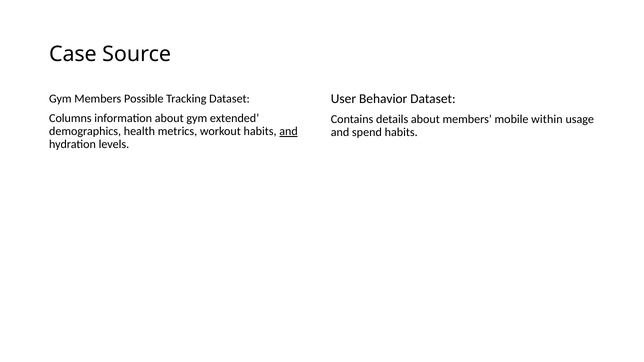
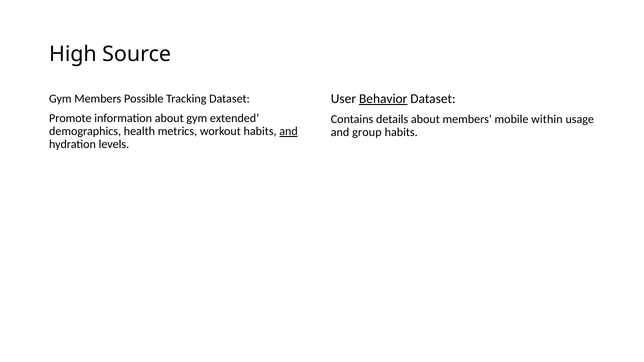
Case: Case -> High (73, 54)
Behavior underline: none -> present (383, 99)
Columns: Columns -> Promote (70, 118)
spend: spend -> group (367, 132)
